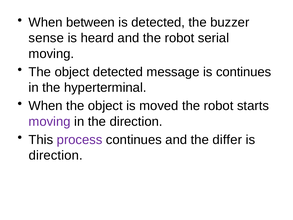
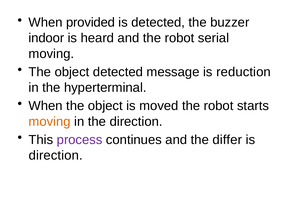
between: between -> provided (91, 22)
sense: sense -> indoor (46, 38)
is continues: continues -> reduction (244, 72)
moving colour: purple -> orange (50, 121)
